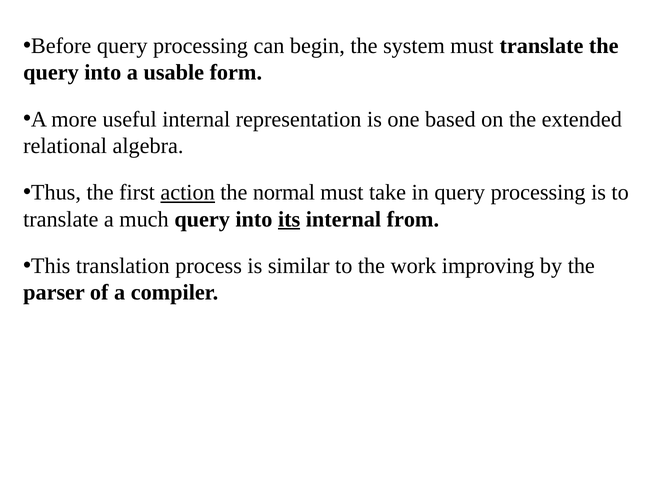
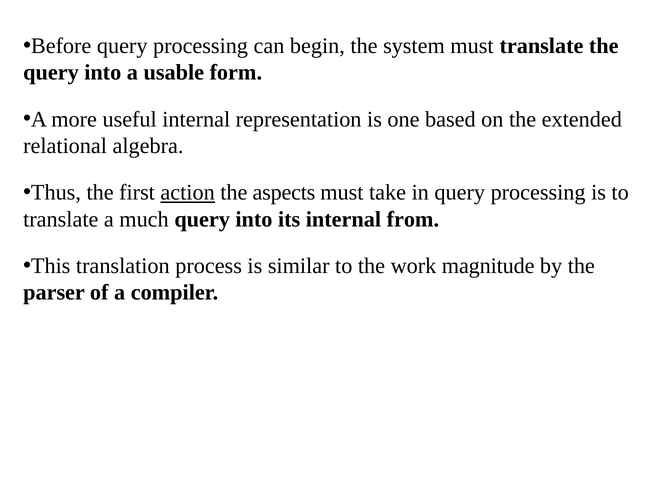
normal: normal -> aspects (284, 193)
its underline: present -> none (289, 219)
improving: improving -> magnitude (488, 266)
